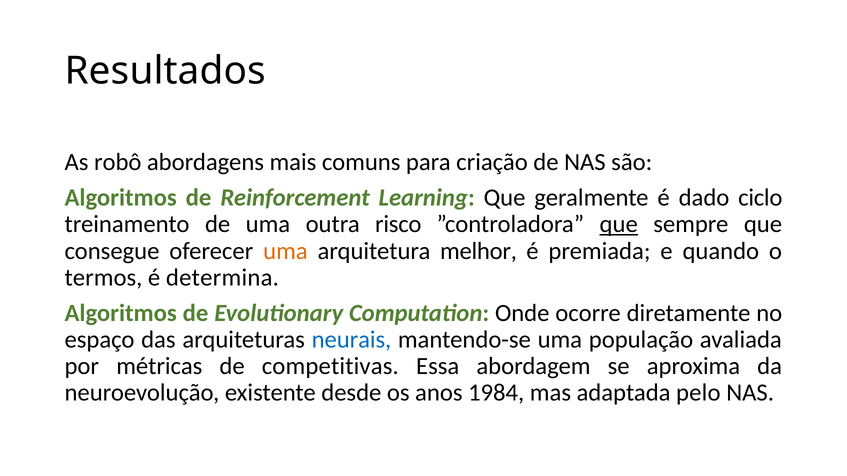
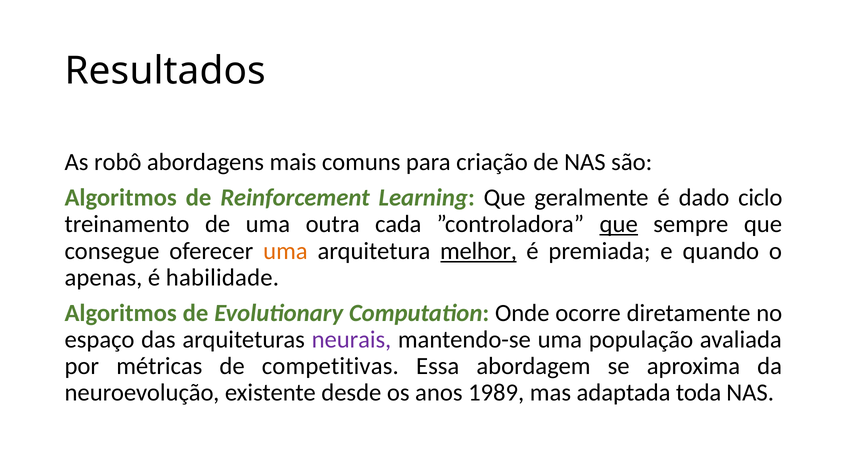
risco: risco -> cada (398, 225)
melhor underline: none -> present (479, 251)
termos: termos -> apenas (103, 278)
determina: determina -> habilidade (222, 278)
neurais colour: blue -> purple (351, 340)
1984: 1984 -> 1989 (496, 393)
pelo: pelo -> toda (699, 393)
